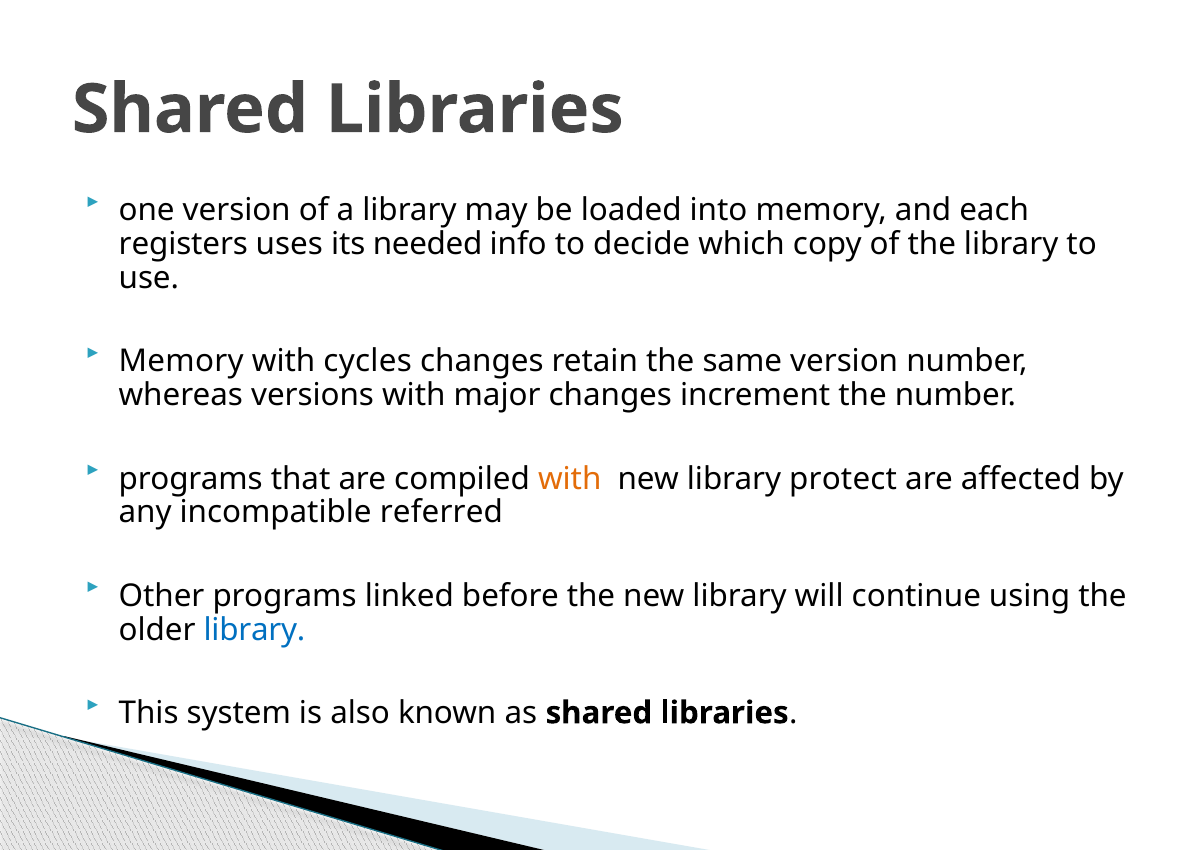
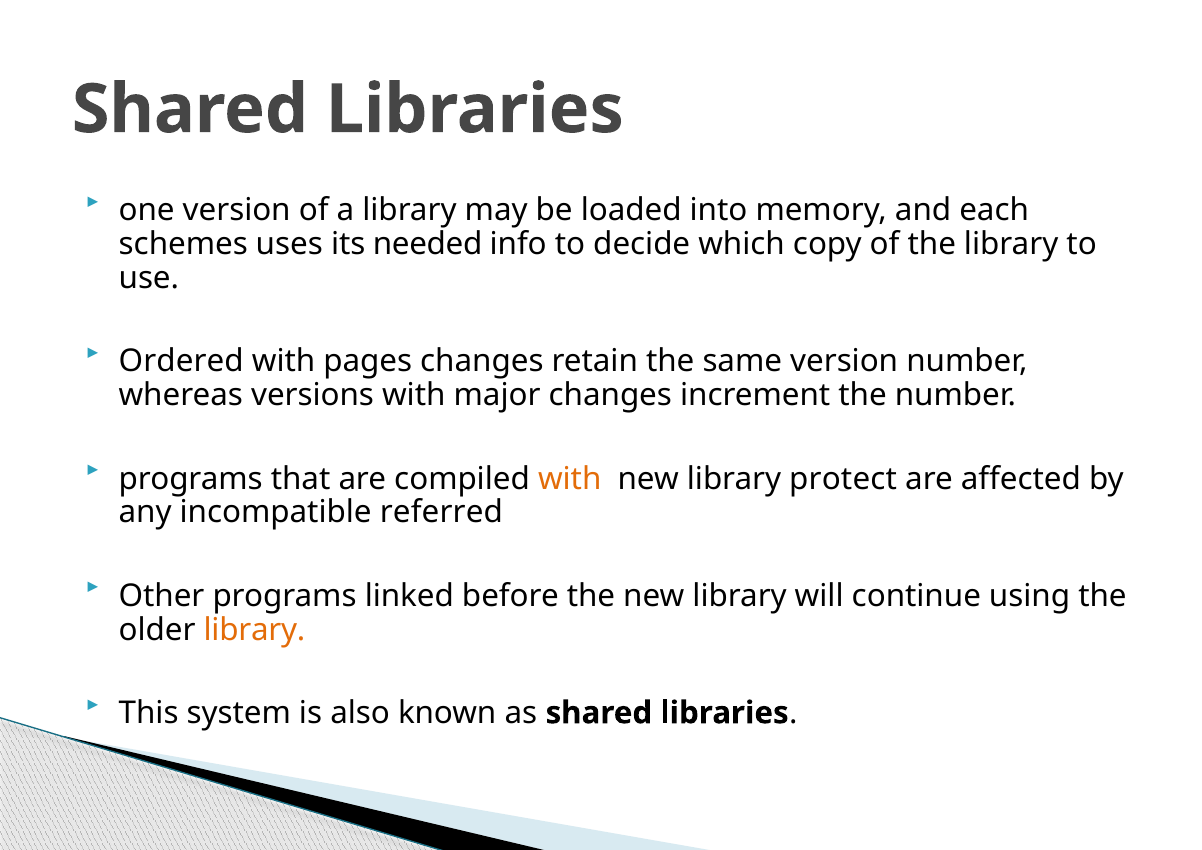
registers: registers -> schemes (183, 244)
Memory: Memory -> Ordered (181, 362)
cycles: cycles -> pages (368, 362)
library colour: blue -> orange (254, 630)
